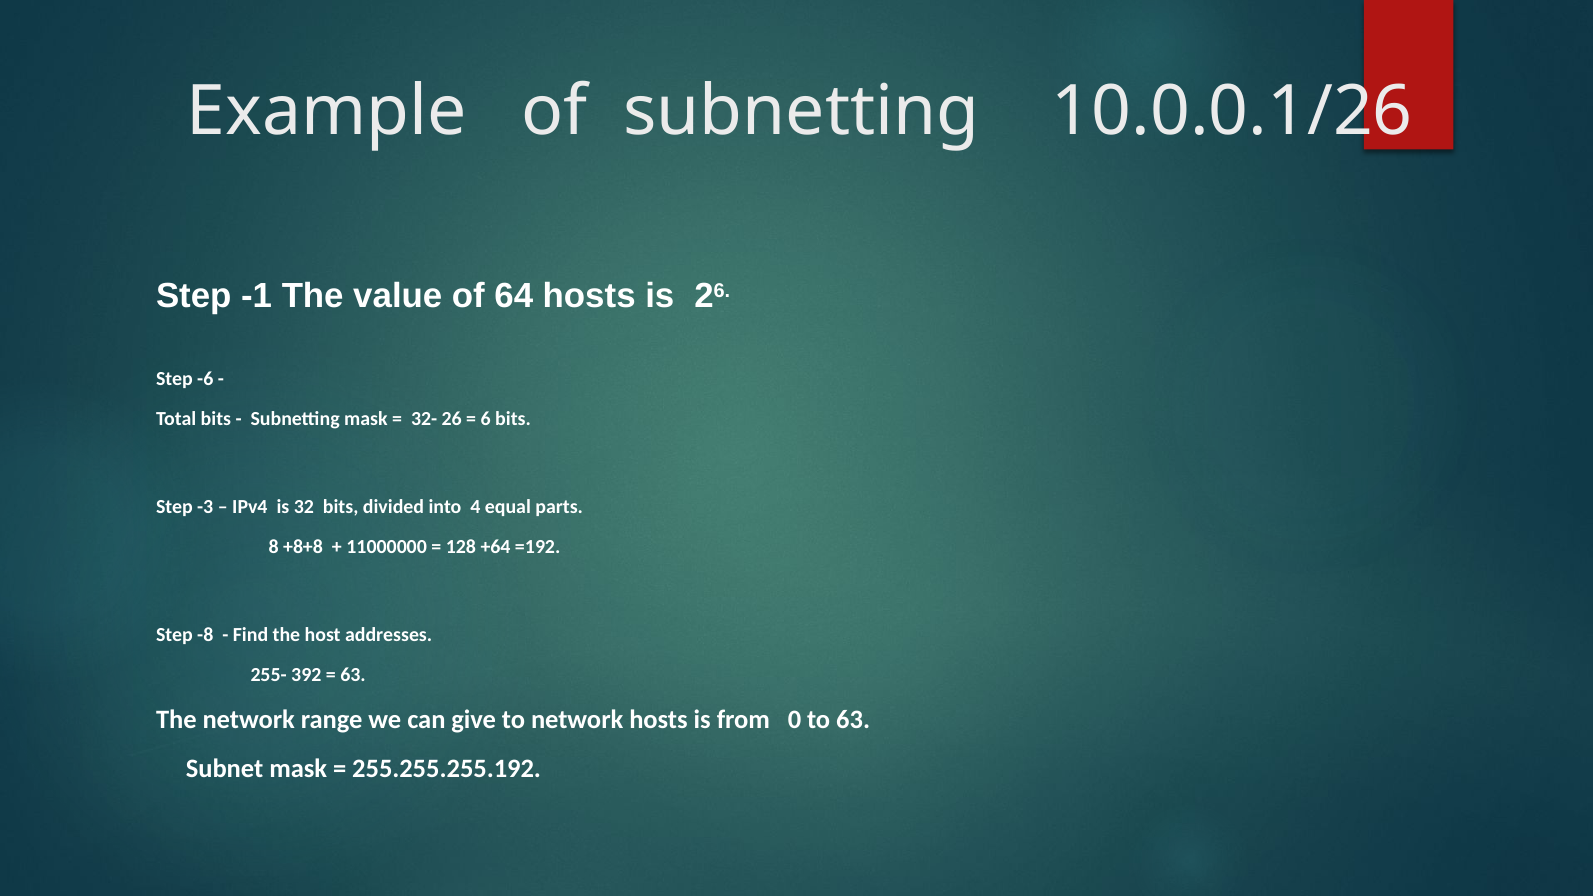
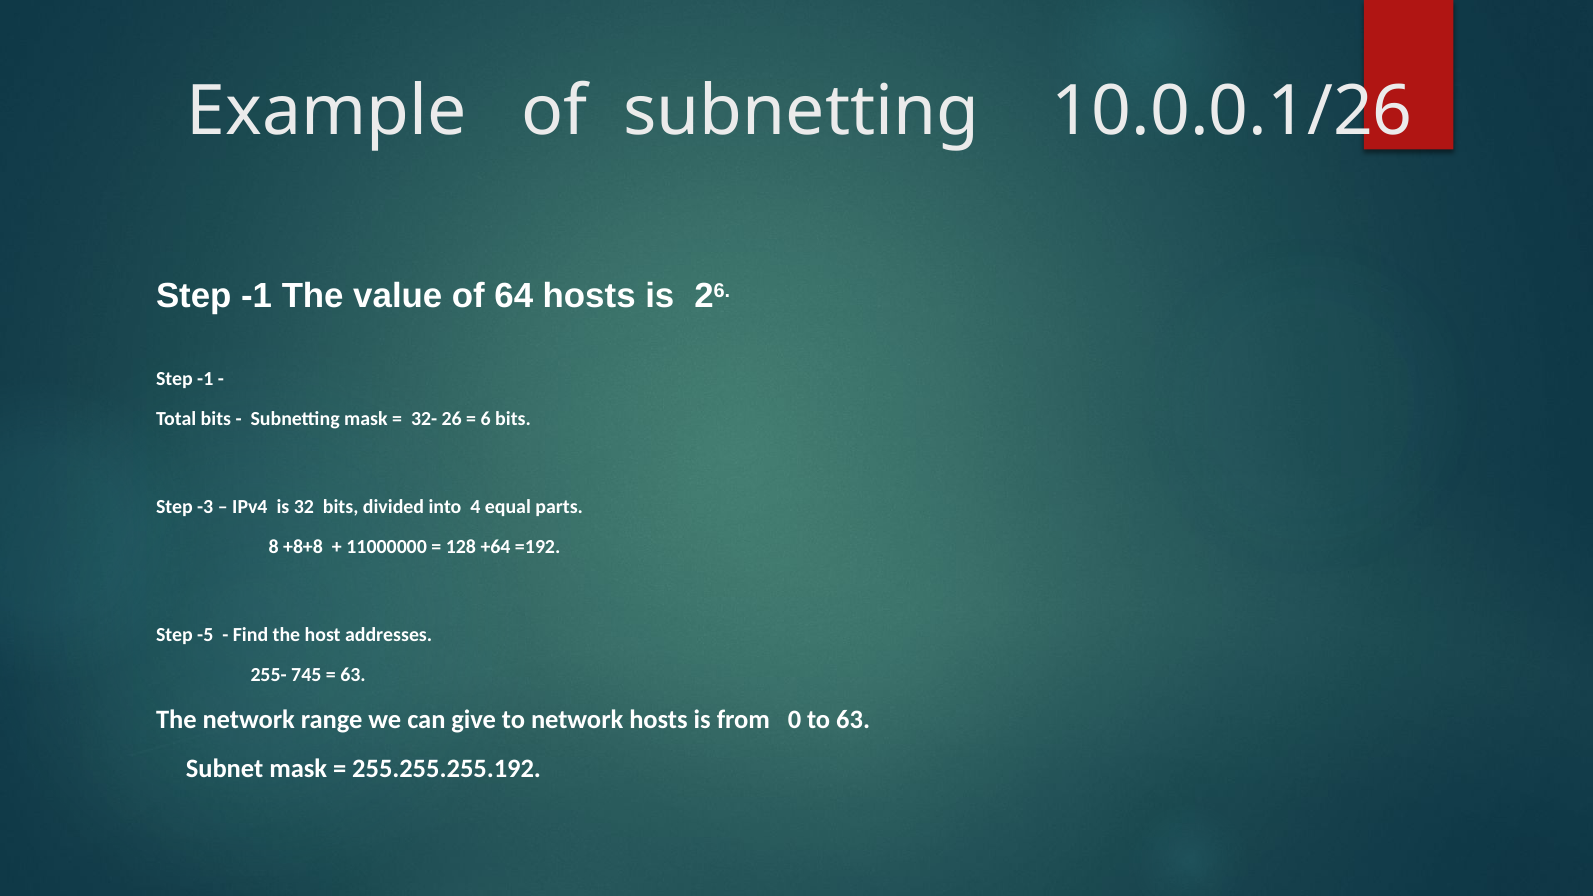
-6: -6 -> -1 (205, 379)
-8: -8 -> -5 (205, 635)
392: 392 -> 745 (306, 675)
